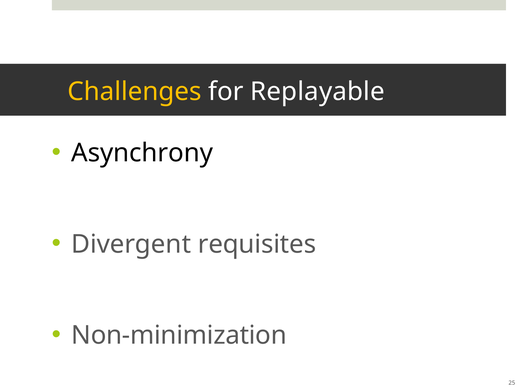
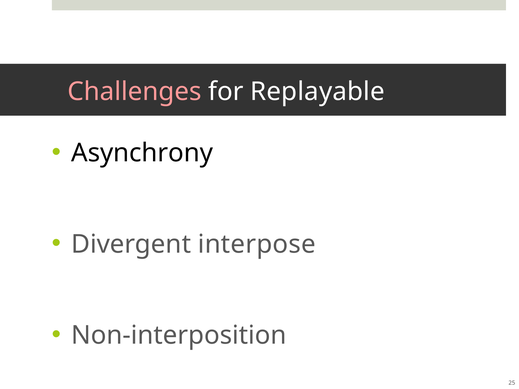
Challenges colour: yellow -> pink (134, 92)
requisites: requisites -> interpose (257, 244)
Non-minimization: Non-minimization -> Non-interposition (179, 335)
